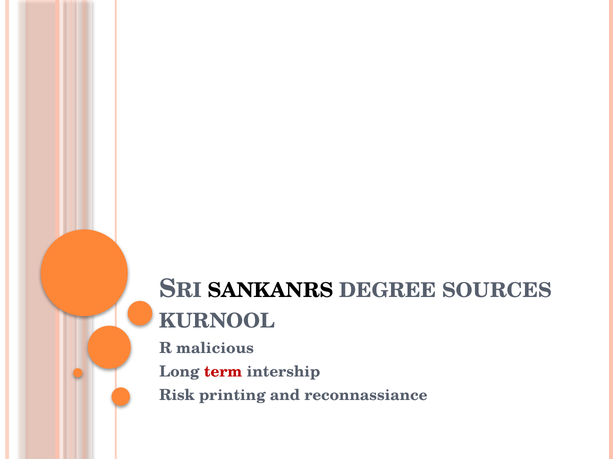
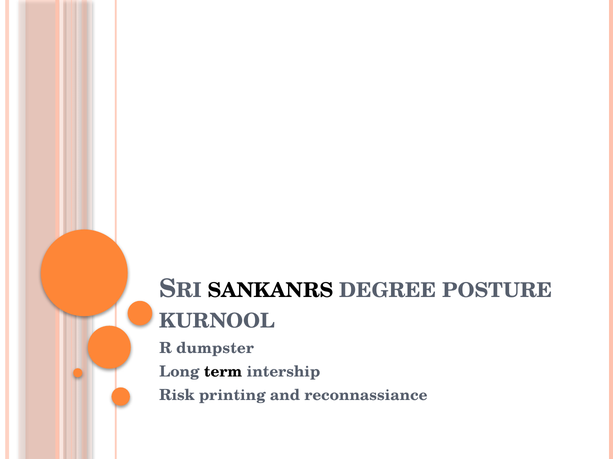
SOURCES: SOURCES -> POSTURE (497, 291)
malicious: malicious -> dumpster (215, 349)
term colour: red -> black (223, 372)
